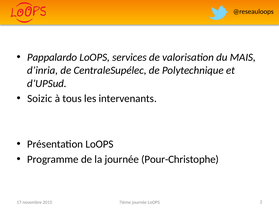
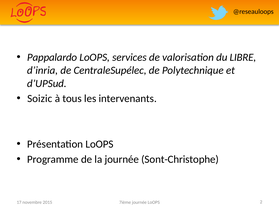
MAIS: MAIS -> LIBRE (243, 57)
Pour-Christophe: Pour-Christophe -> Sont-Christophe (180, 160)
